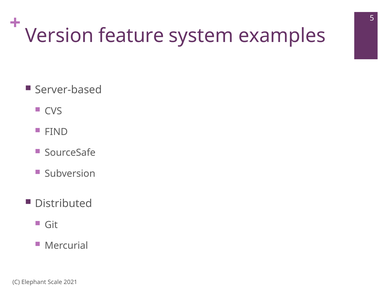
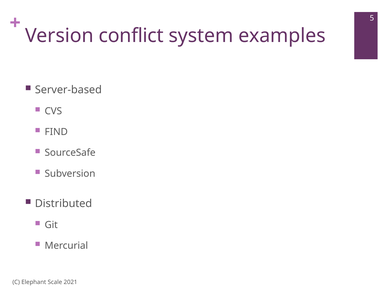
feature: feature -> conflict (131, 36)
